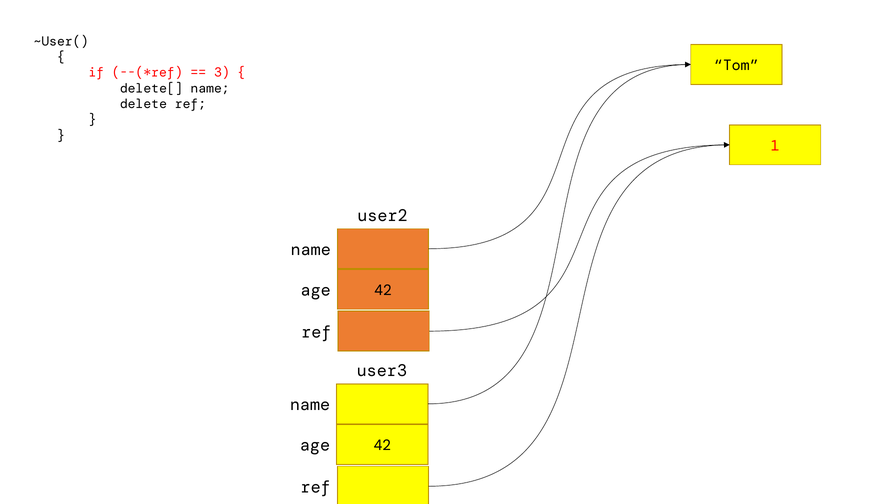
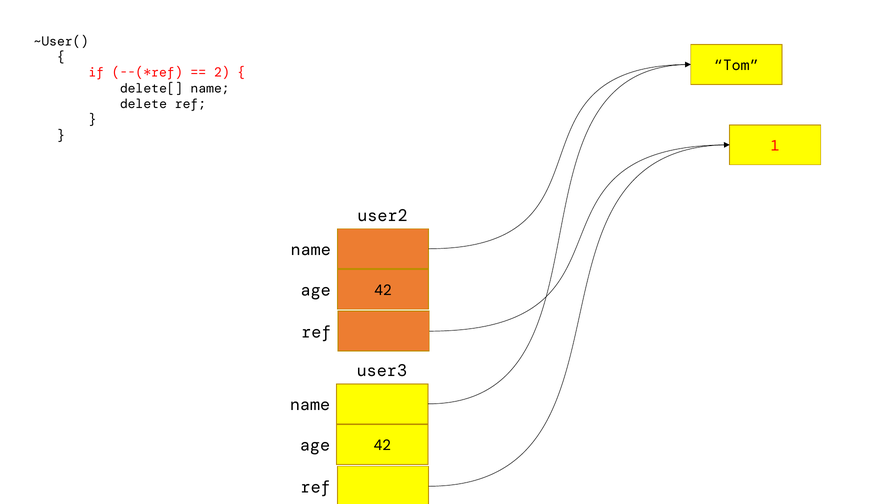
3: 3 -> 2 (222, 72)
